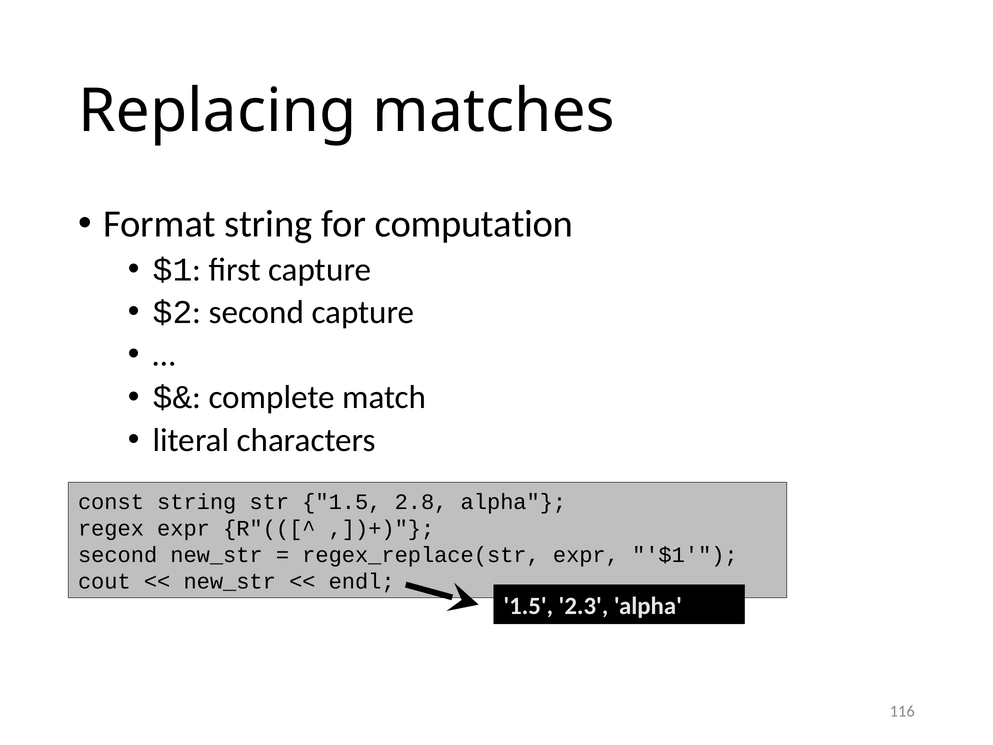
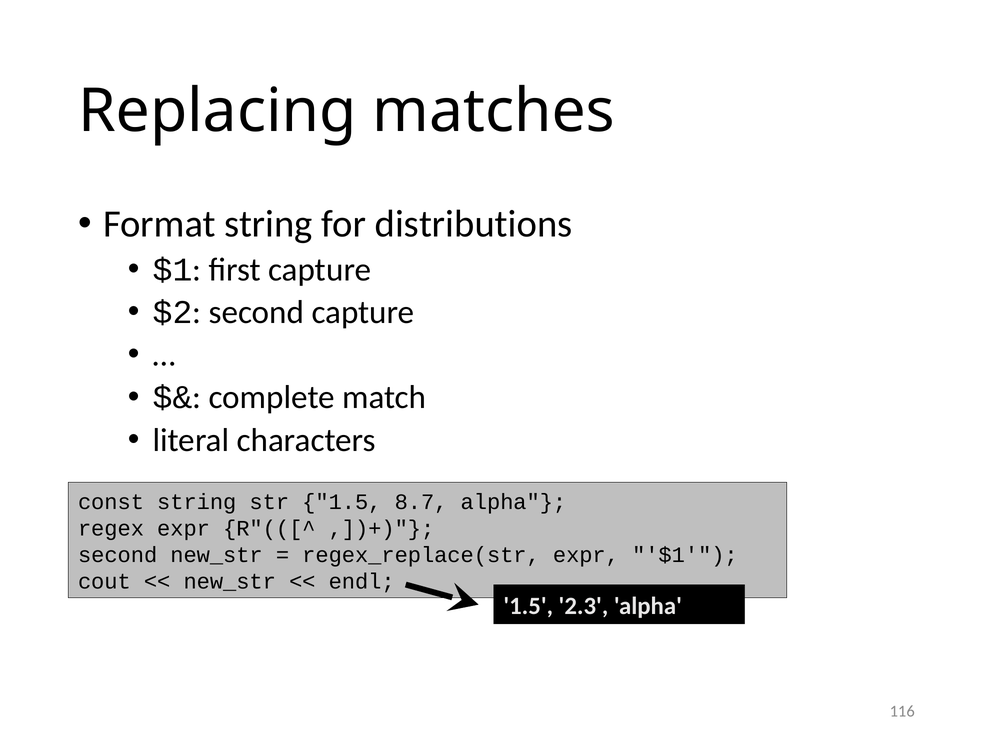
computation: computation -> distributions (474, 224)
2.8: 2.8 -> 8.7 (421, 502)
